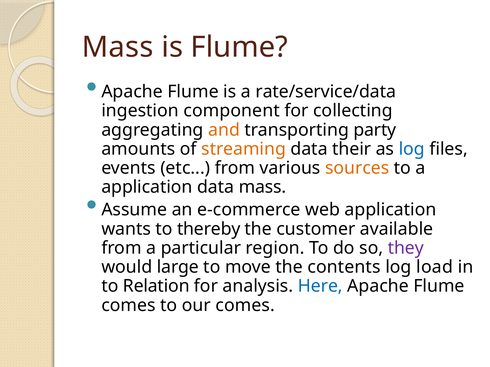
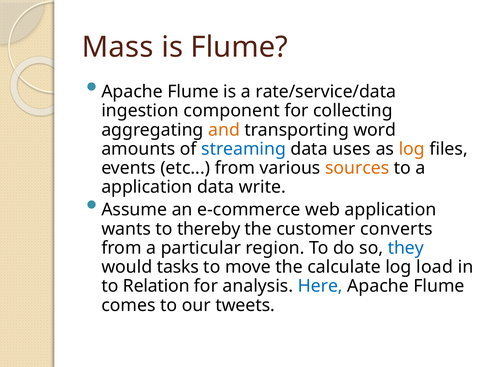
party: party -> word (375, 130)
streaming colour: orange -> blue (244, 149)
their: their -> uses (352, 149)
log colour: blue -> orange (412, 149)
data mass: mass -> write (262, 187)
available: available -> converts (396, 229)
they colour: purple -> blue (406, 248)
large: large -> tasks (178, 267)
contents: contents -> calculate (344, 267)
our comes: comes -> tweets (245, 306)
